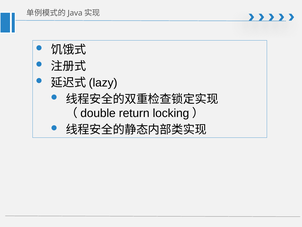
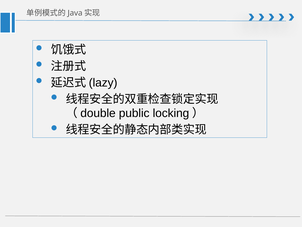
return: return -> public (134, 113)
